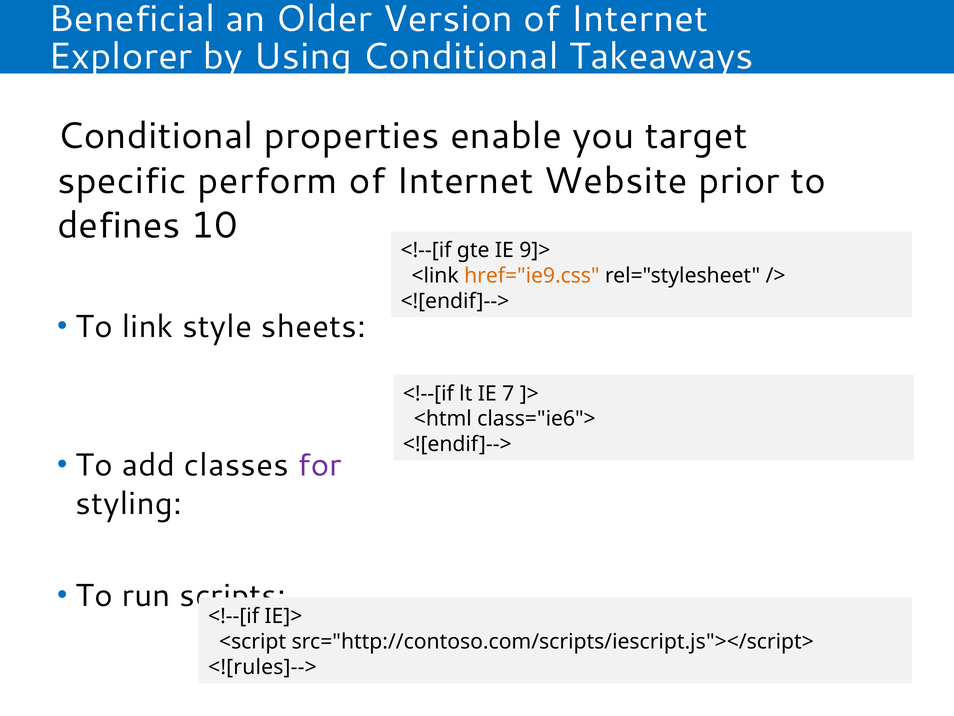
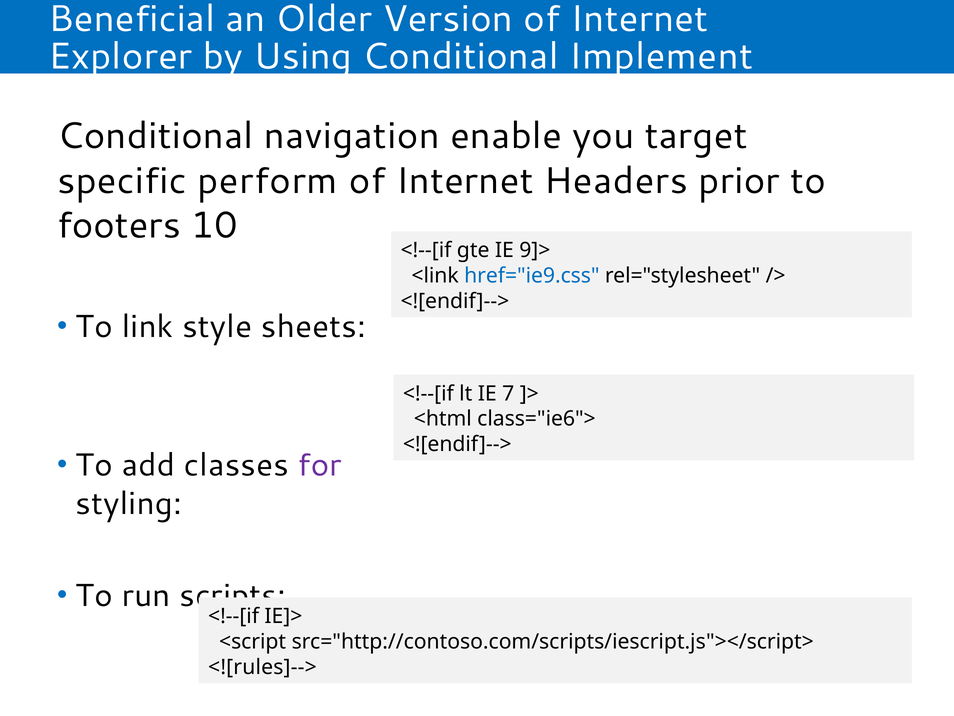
Takeaways: Takeaways -> Implement (661, 57)
properties: properties -> navigation (352, 136)
Website: Website -> Headers (616, 181)
defines: defines -> footers (119, 225)
href="ie9.css colour: orange -> blue (532, 276)
